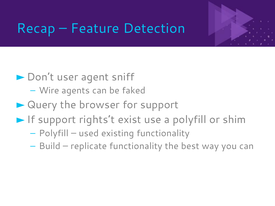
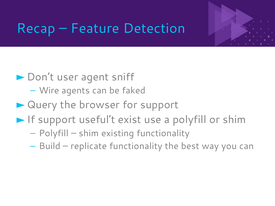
rights’t: rights’t -> useful’t (97, 120)
used: used -> shim (89, 133)
